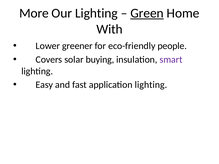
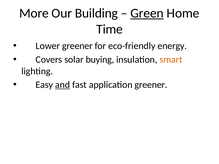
Our Lighting: Lighting -> Building (96, 13)
With: With -> Time (110, 29)
people: people -> energy (172, 46)
smart colour: purple -> orange (171, 60)
and underline: none -> present (63, 85)
application lighting: lighting -> greener (151, 85)
